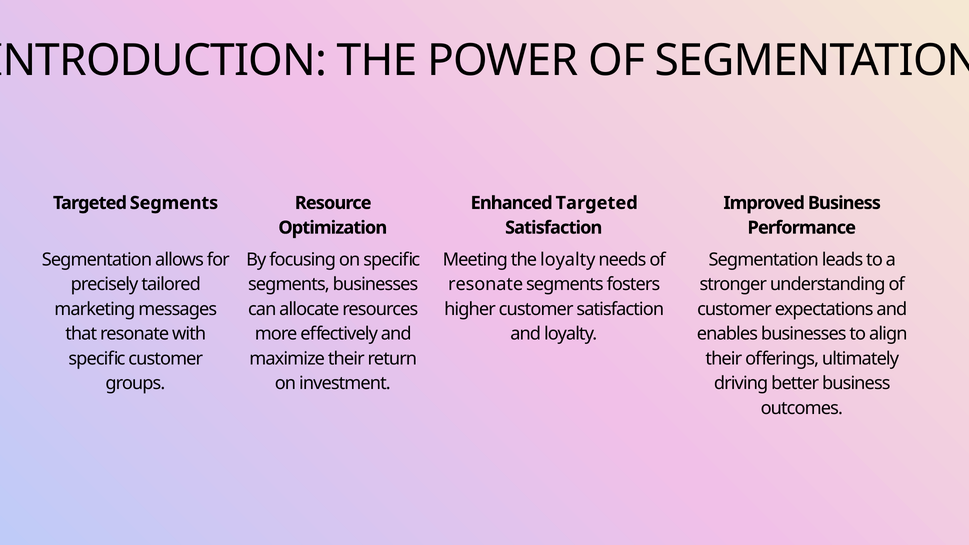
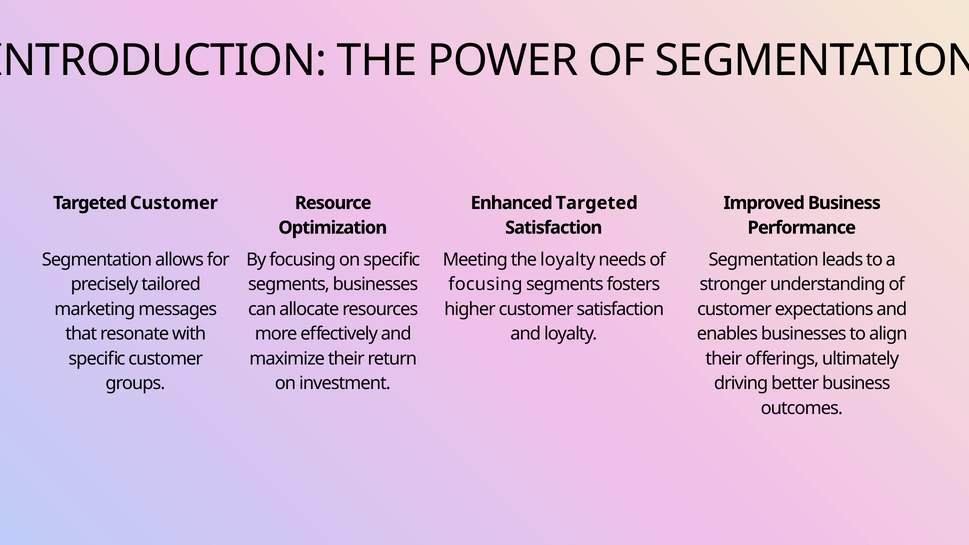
Targeted Segments: Segments -> Customer (174, 203)
resonate: resonate -> focusing (485, 284)
